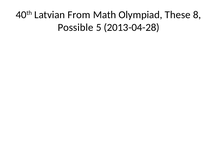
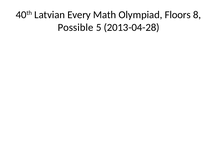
From: From -> Every (79, 15)
These: These -> Floors (178, 15)
